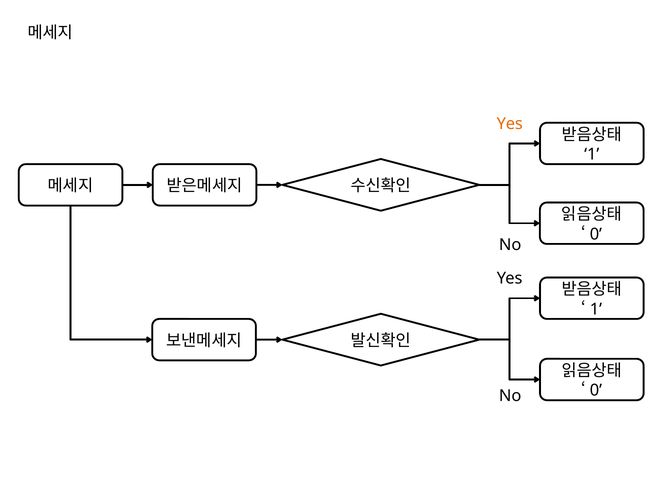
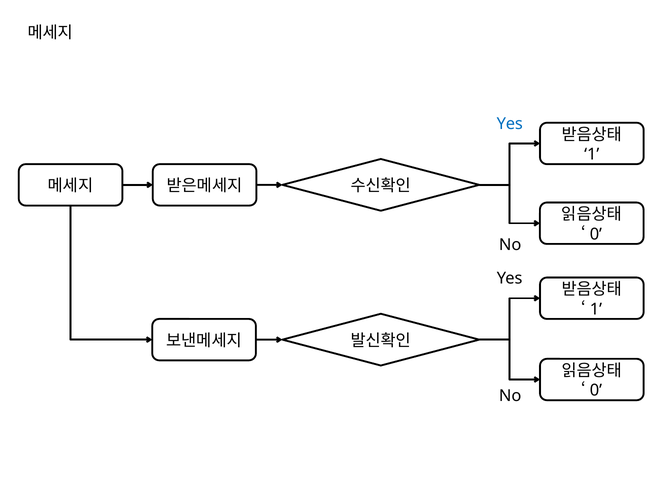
Yes colour: orange -> blue (510, 124)
